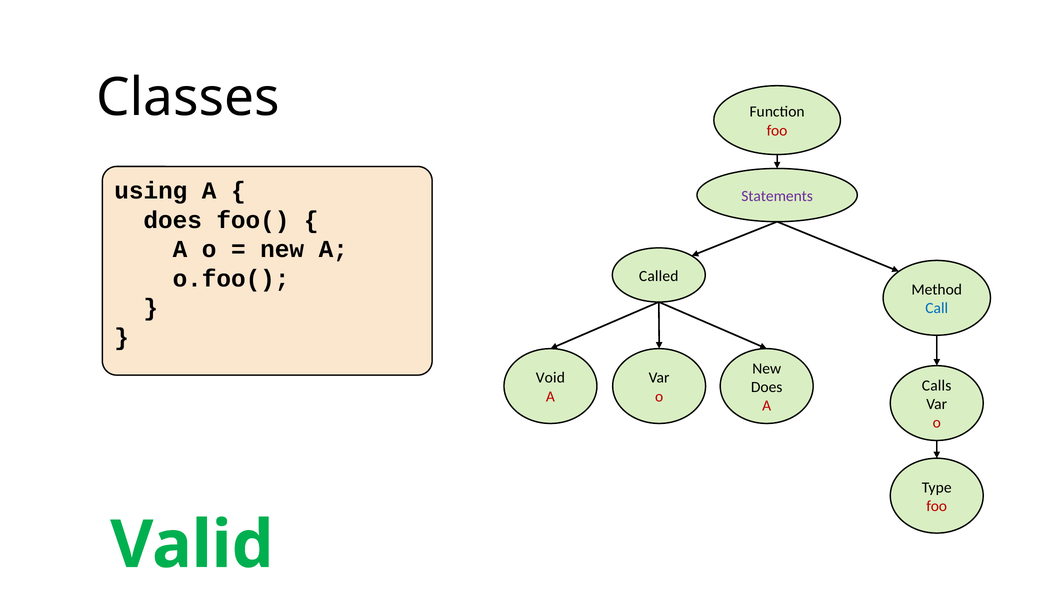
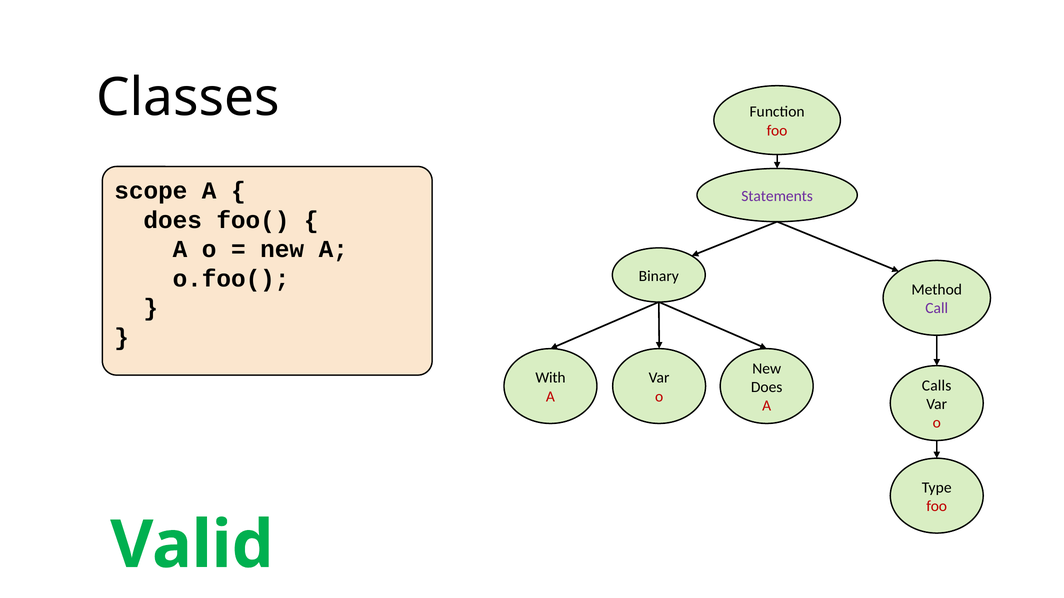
using: using -> scope (151, 191)
Called: Called -> Binary (659, 276)
Call colour: blue -> purple (937, 308)
Void: Void -> With (551, 378)
